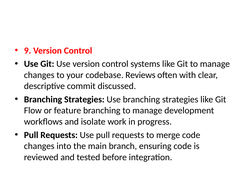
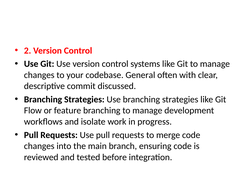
9: 9 -> 2 (28, 50)
Reviews: Reviews -> General (140, 75)
